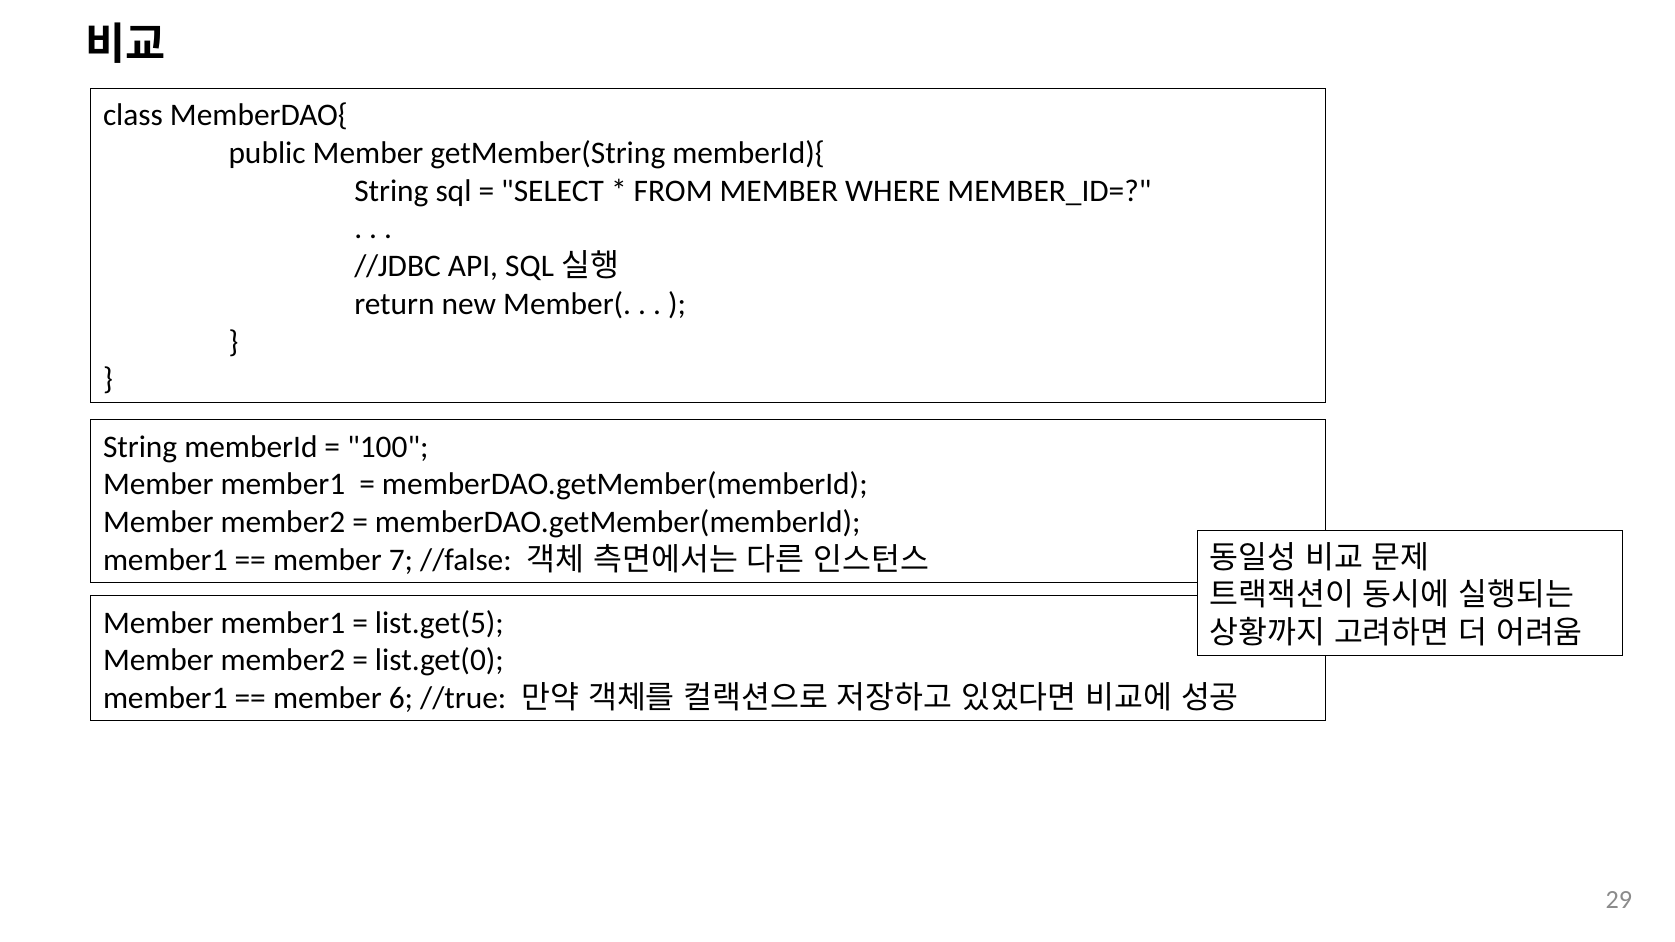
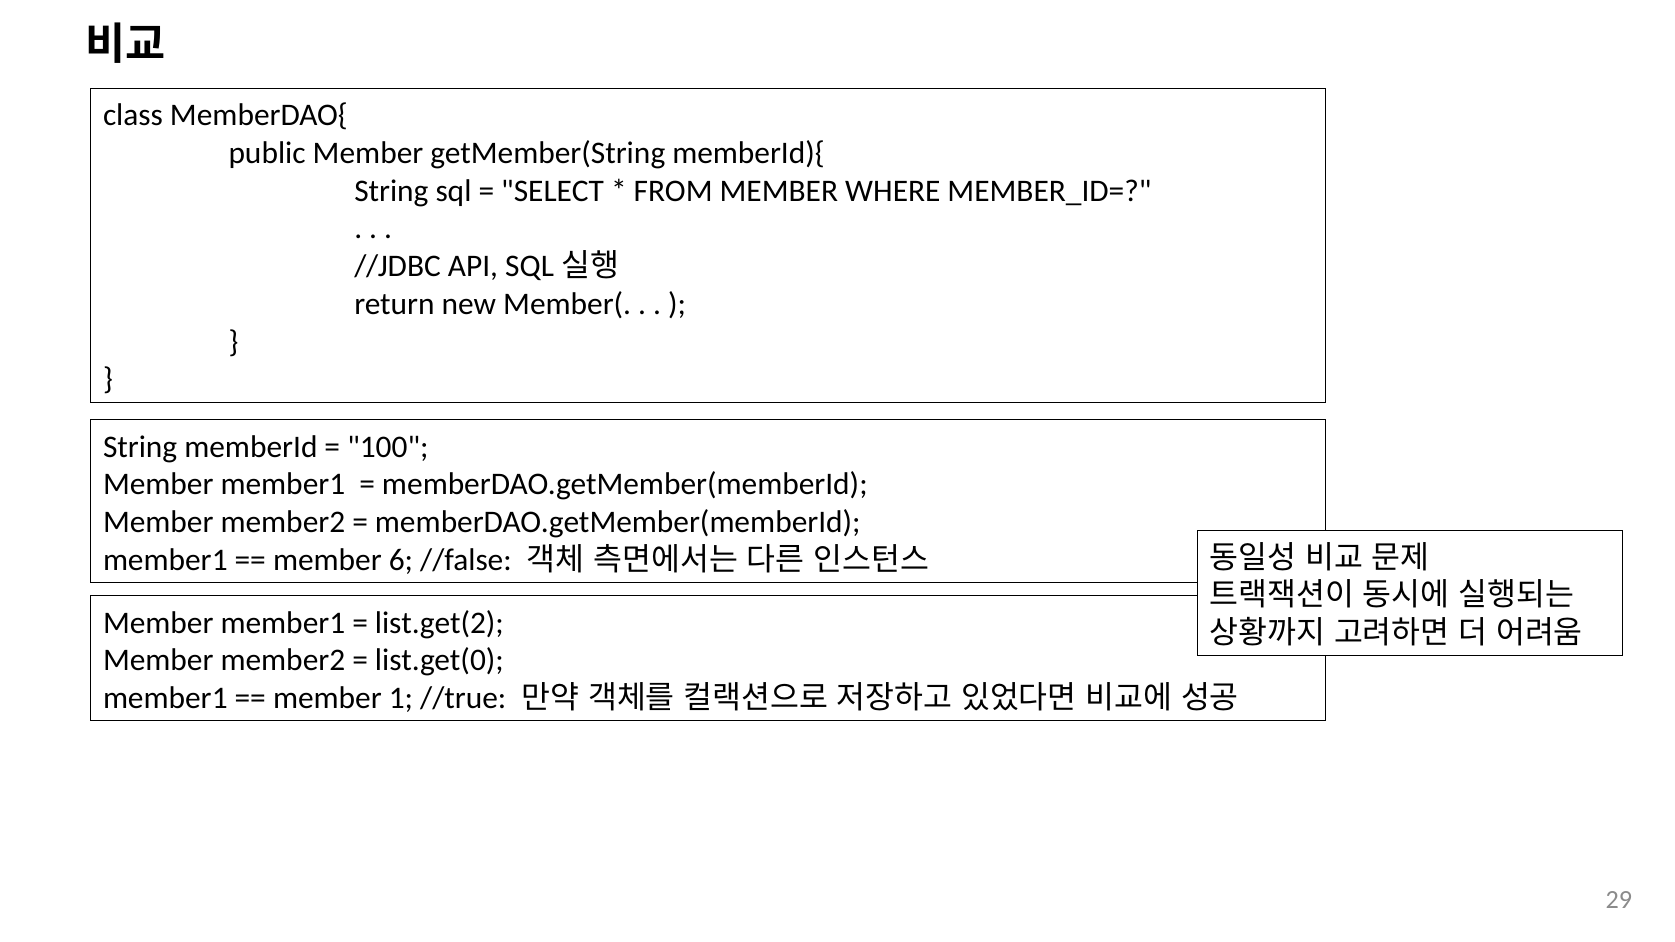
7: 7 -> 6 (401, 560)
list.get(5: list.get(5 -> list.get(2 (439, 623)
6: 6 -> 1 (401, 698)
